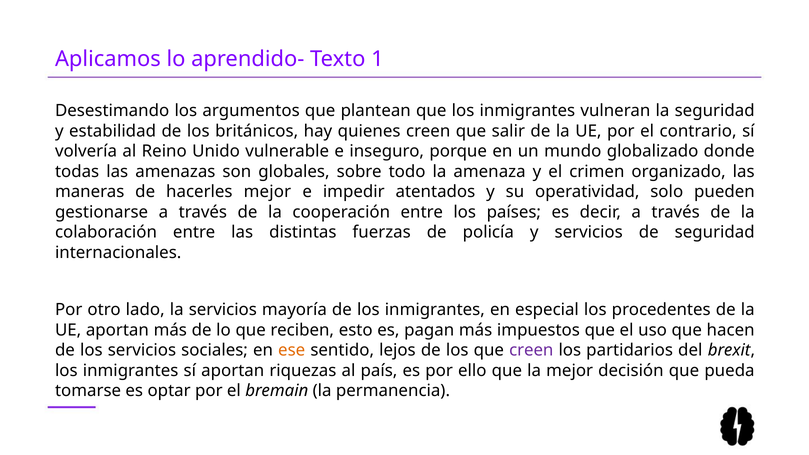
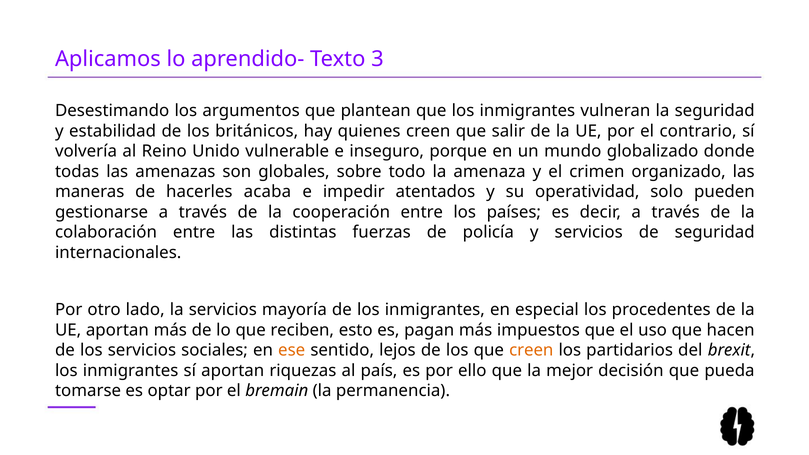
1: 1 -> 3 (377, 59)
hacerles mejor: mejor -> acaba (267, 192)
creen colour: purple -> orange (531, 350)
